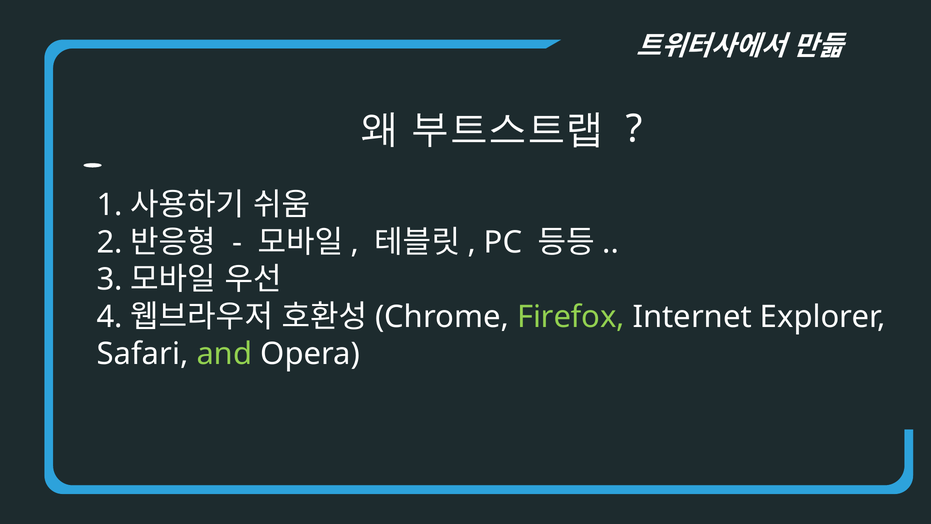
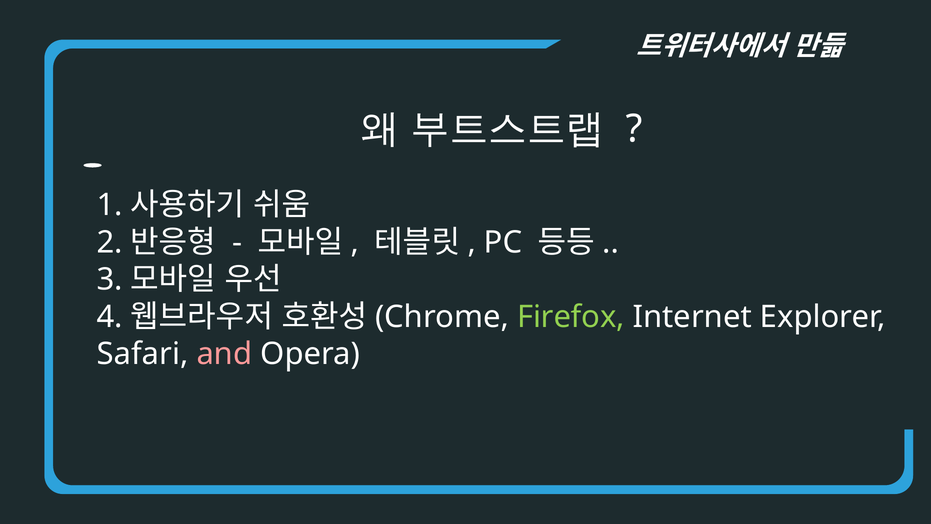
and colour: light green -> pink (224, 354)
